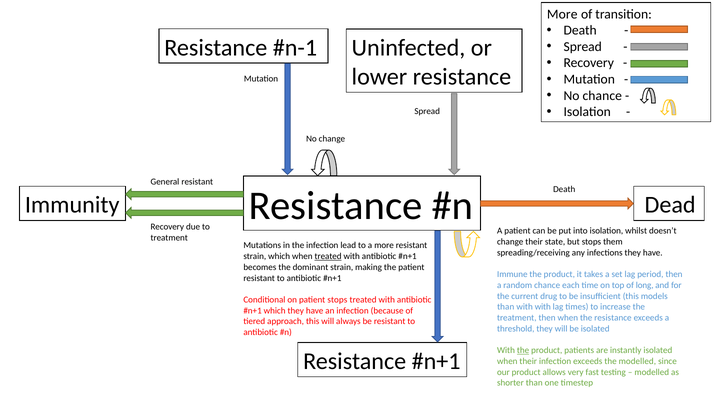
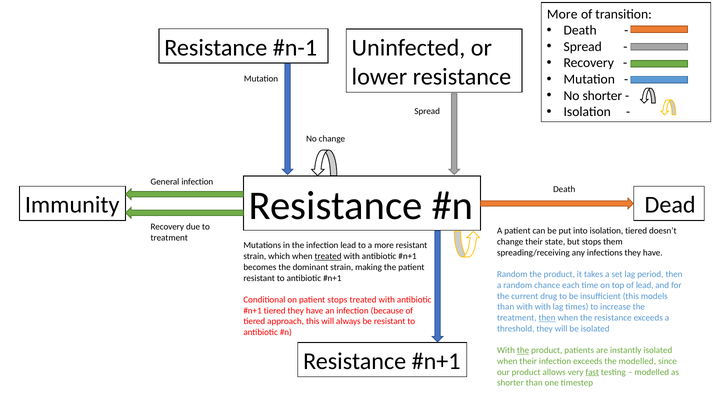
No chance: chance -> shorter (602, 96)
General resistant: resistant -> infection (197, 182)
isolation whilst: whilst -> tiered (636, 231)
Immune: Immune -> Random (512, 275)
of long: long -> lead (645, 285)
which: which -> tiered (275, 311)
then underline: none -> present (547, 318)
fast underline: none -> present (592, 372)
